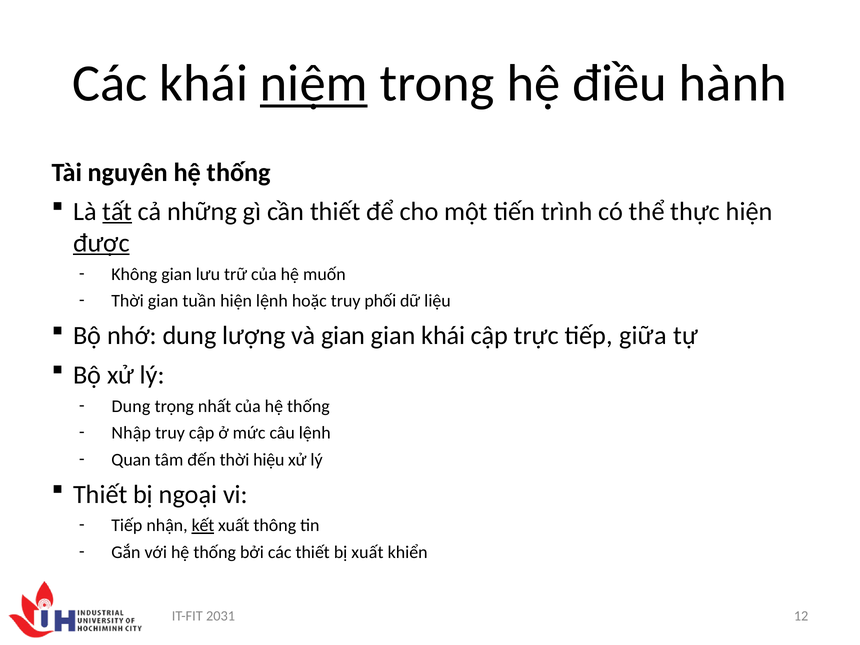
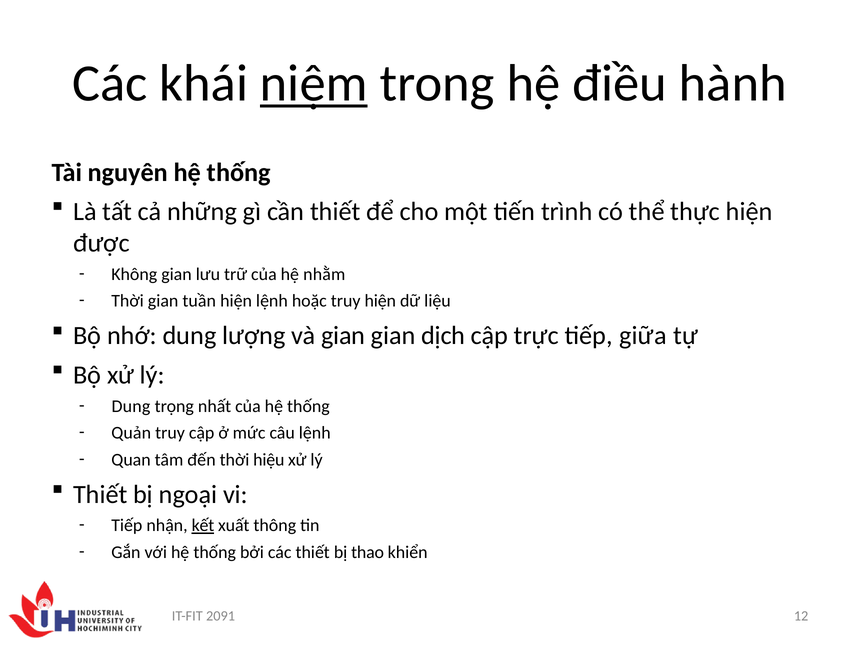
tất underline: present -> none (117, 212)
được underline: present -> none (101, 243)
muốn: muốn -> nhằm (324, 274)
truy phối: phối -> hiện (380, 301)
gian khái: khái -> dịch (443, 336)
Nhập: Nhập -> Quản (131, 433)
bị xuất: xuất -> thao (368, 552)
2031: 2031 -> 2091 (221, 616)
